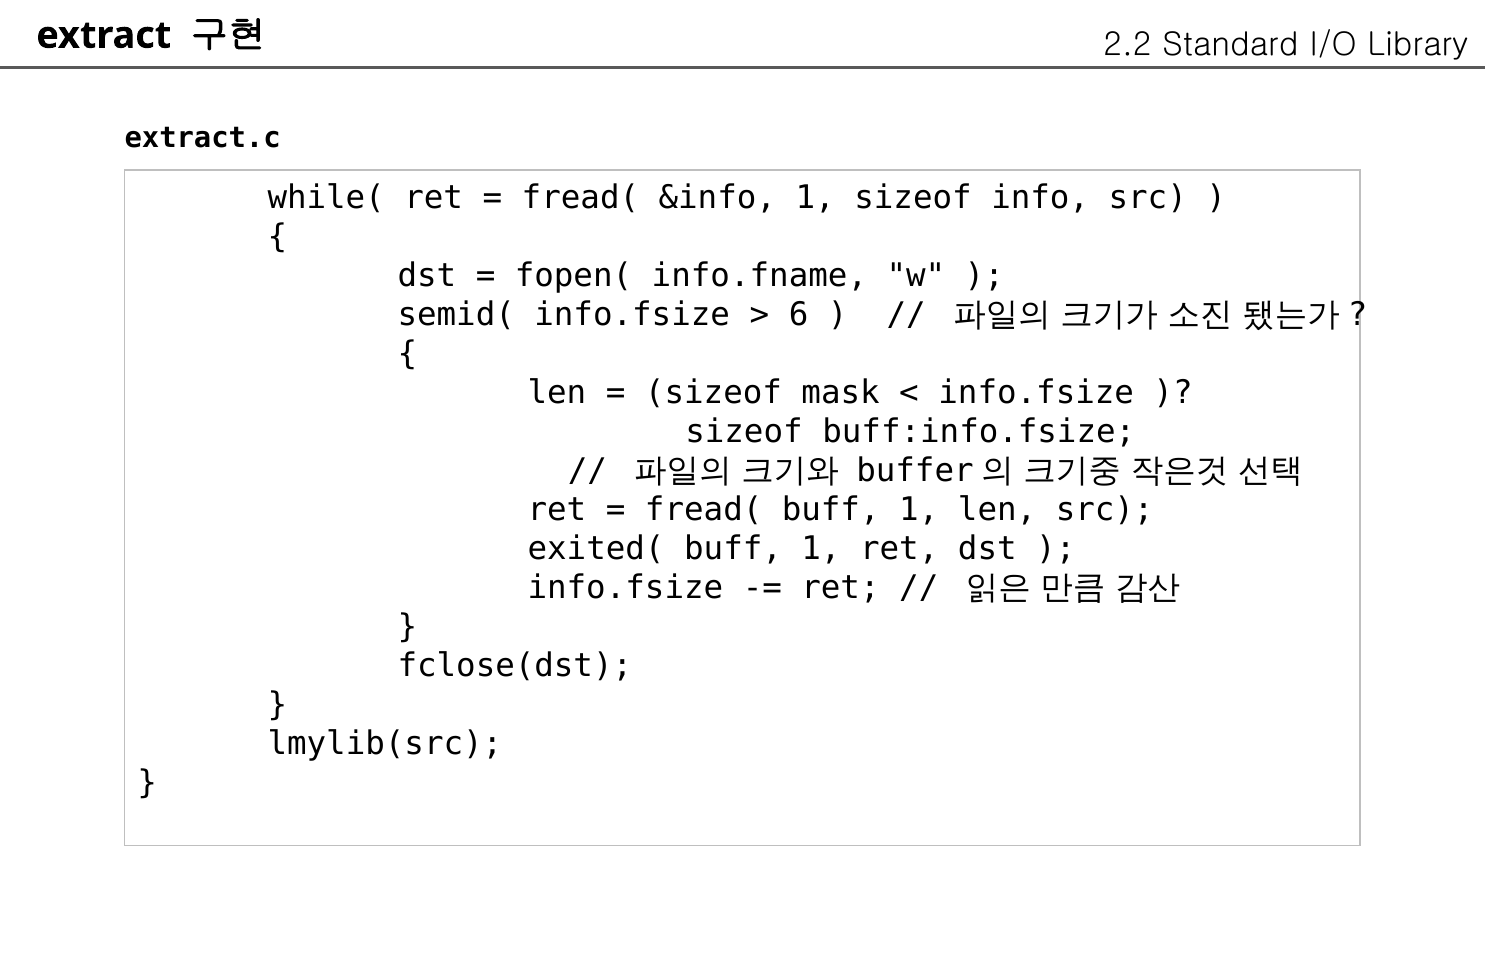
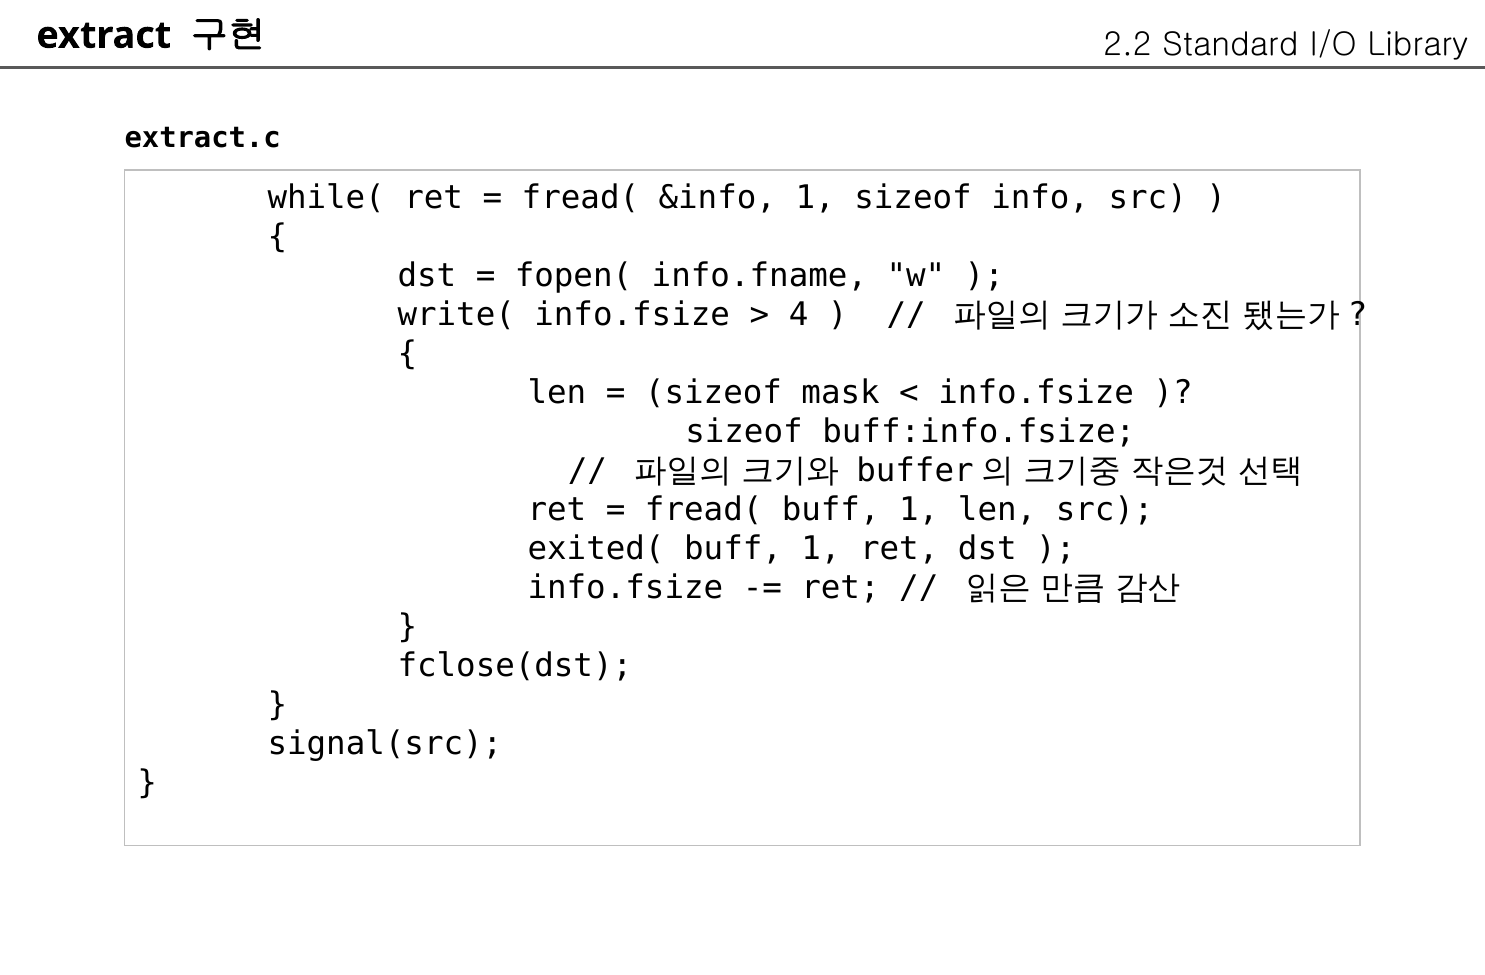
semid(: semid( -> write( (456, 315)
6: 6 -> 4 (799, 315)
lmylib(src: lmylib(src -> signal(src (385, 745)
